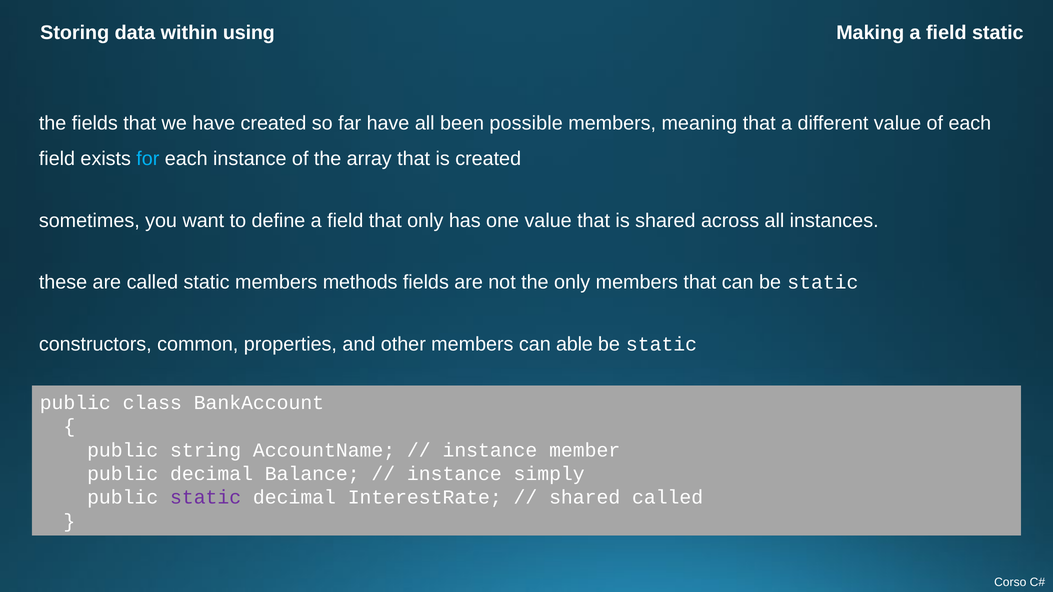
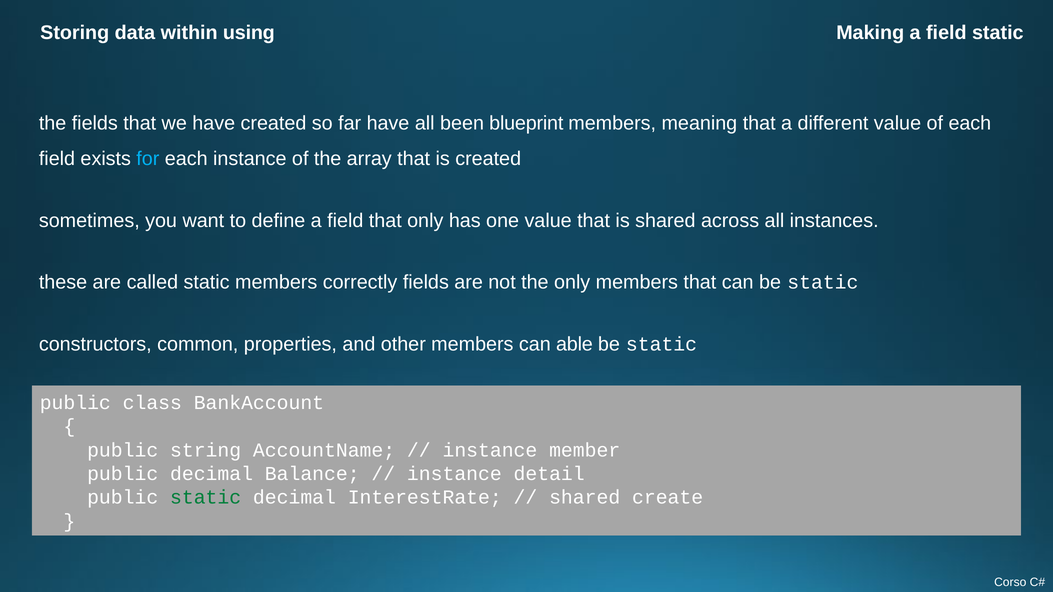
possible: possible -> blueprint (526, 123)
methods: methods -> correctly (360, 282)
simply: simply -> detail (549, 474)
static colour: purple -> green (206, 498)
shared called: called -> create (668, 498)
